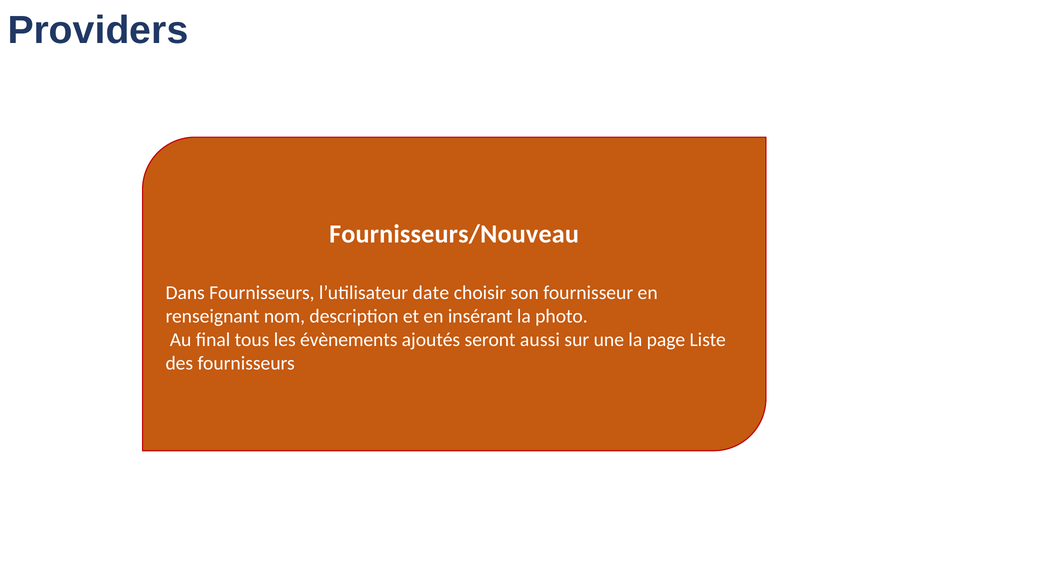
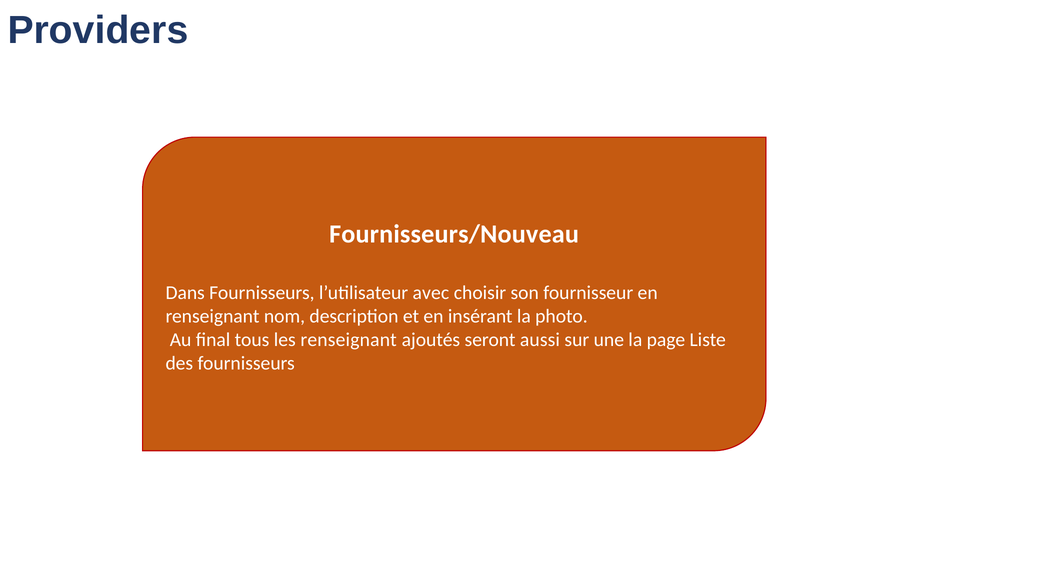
date: date -> avec (431, 293)
les évènements: évènements -> renseignant (349, 340)
